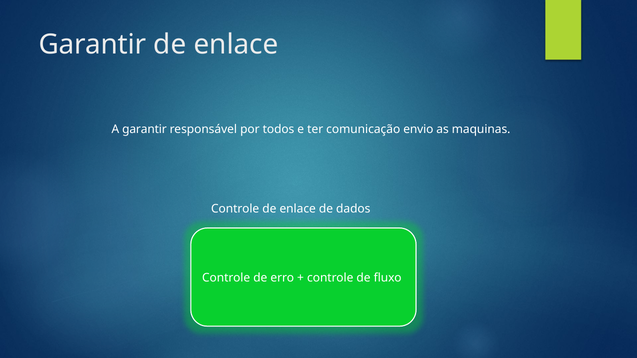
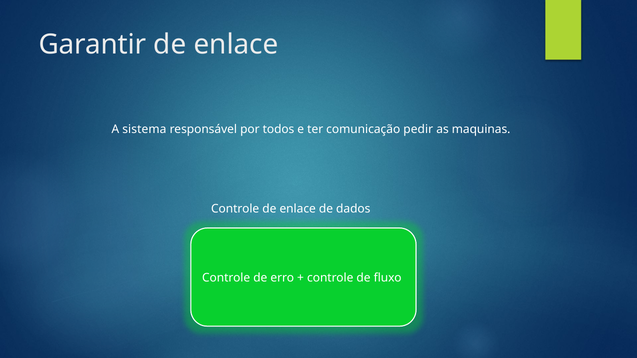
A garantir: garantir -> sistema (144, 130)
envio: envio -> pedir (418, 130)
